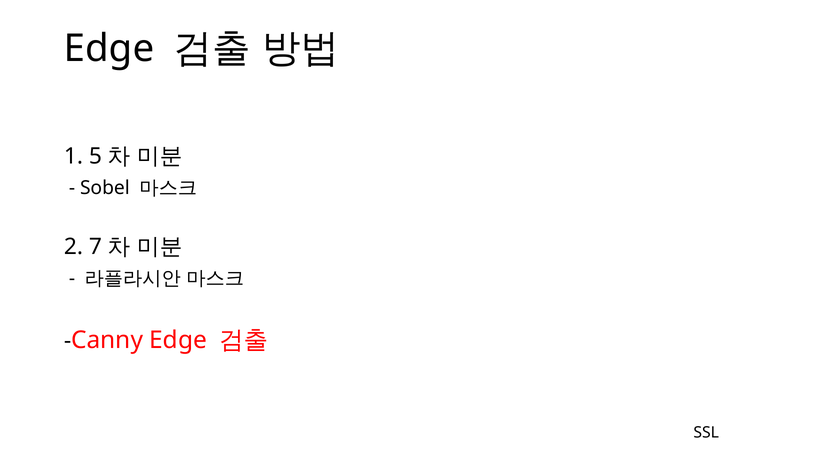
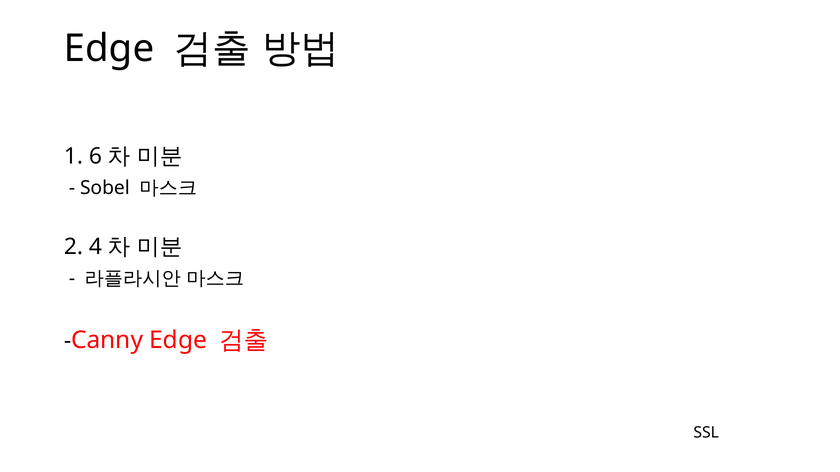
5: 5 -> 6 (95, 157)
7: 7 -> 4 (95, 247)
